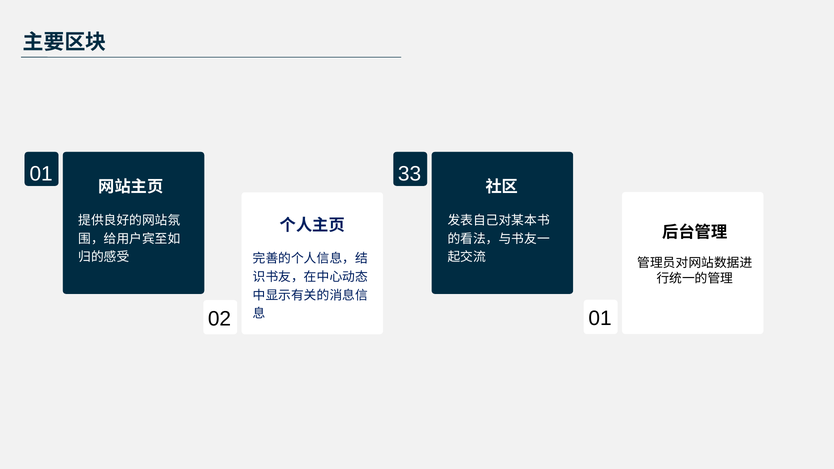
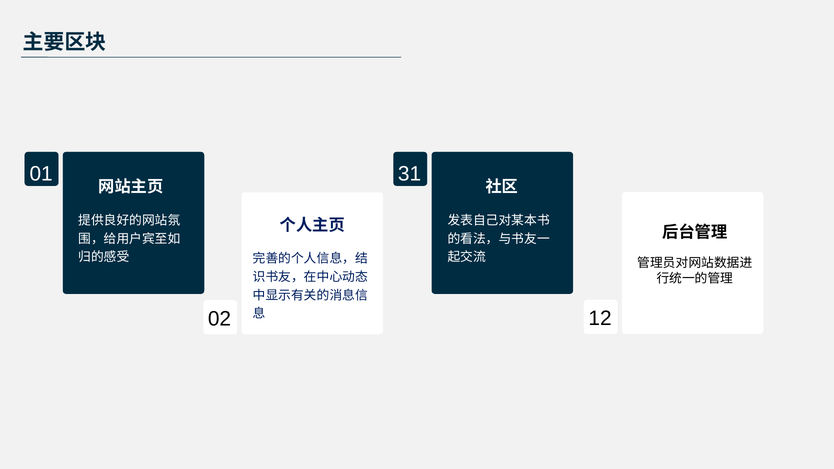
33: 33 -> 31 (410, 174)
02 01: 01 -> 12 (600, 318)
